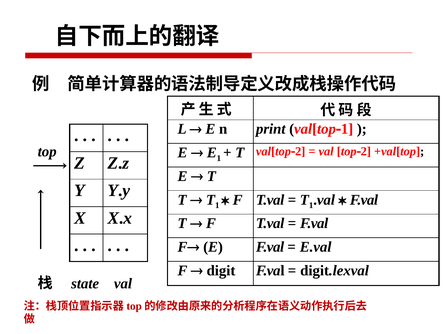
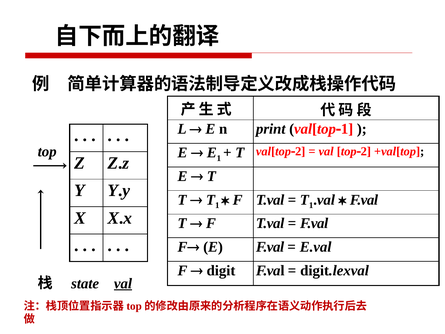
val underline: none -> present (123, 283)
